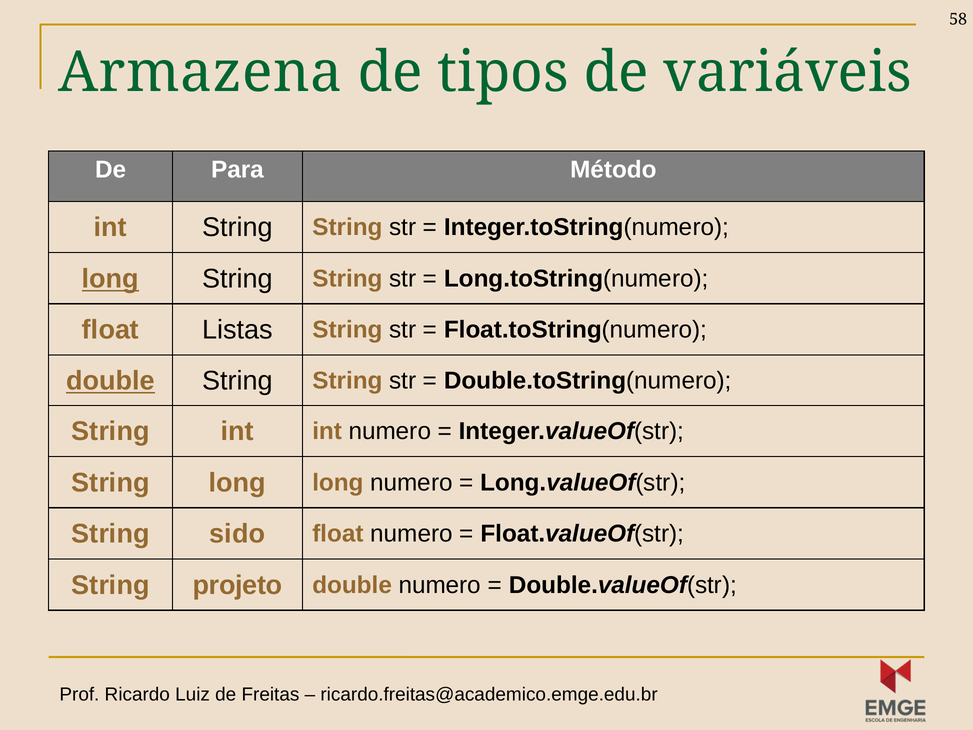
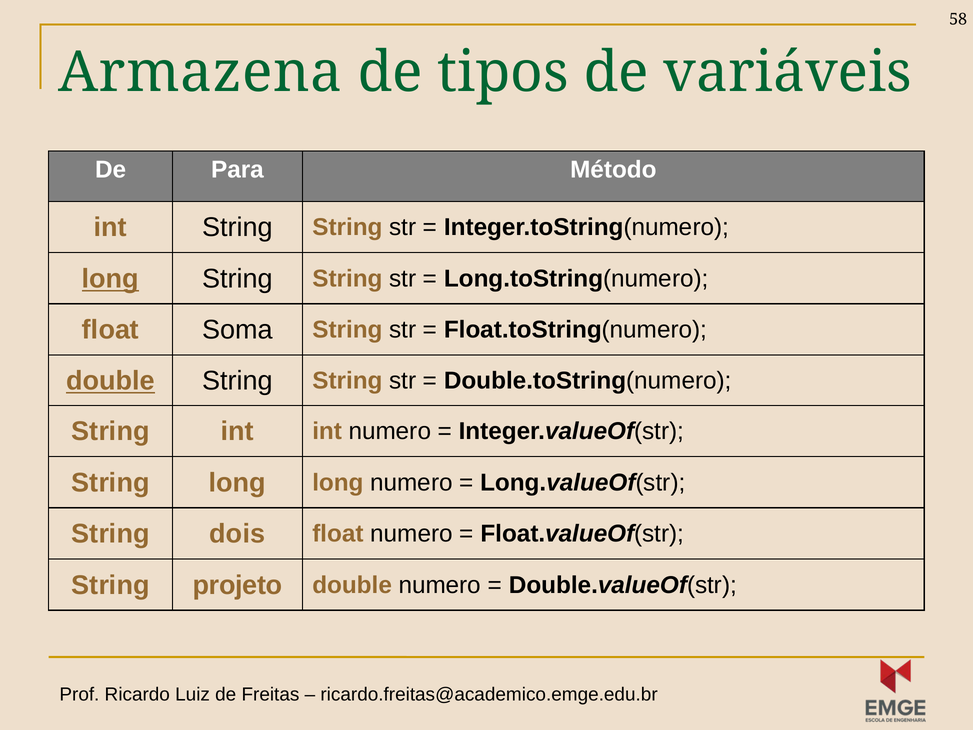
Listas: Listas -> Soma (237, 330)
sido: sido -> dois (237, 534)
